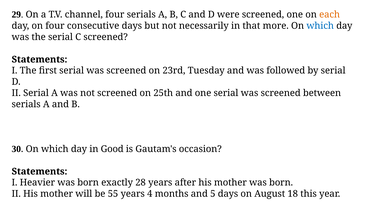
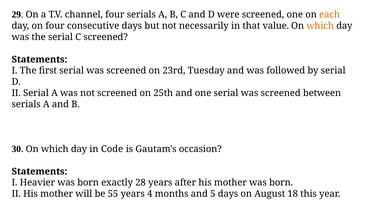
more: more -> value (276, 26)
which colour: blue -> orange (320, 26)
Good: Good -> Code (112, 149)
